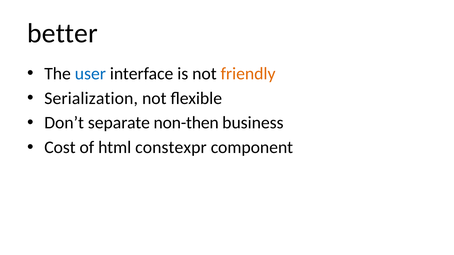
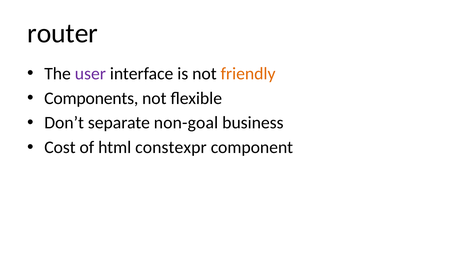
better: better -> router (63, 33)
user colour: blue -> purple (90, 74)
Serialization: Serialization -> Components (91, 98)
non-then: non-then -> non-goal (186, 123)
